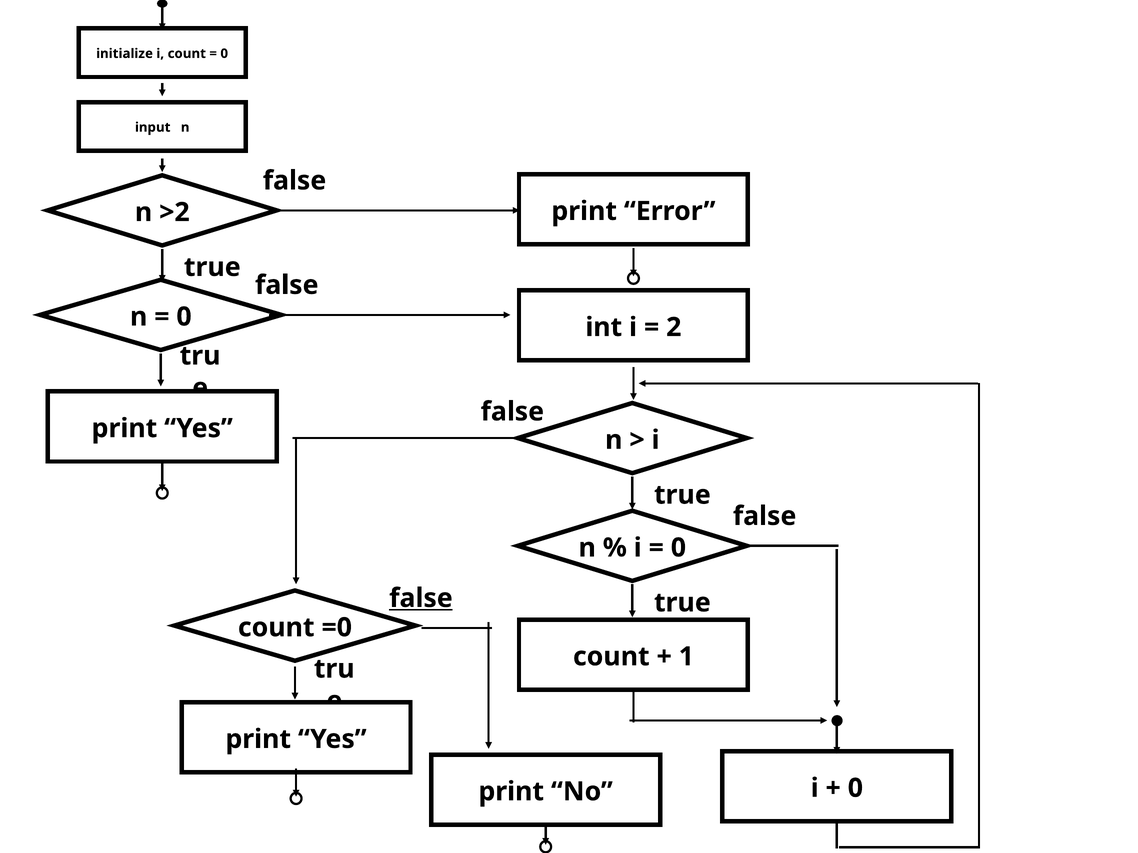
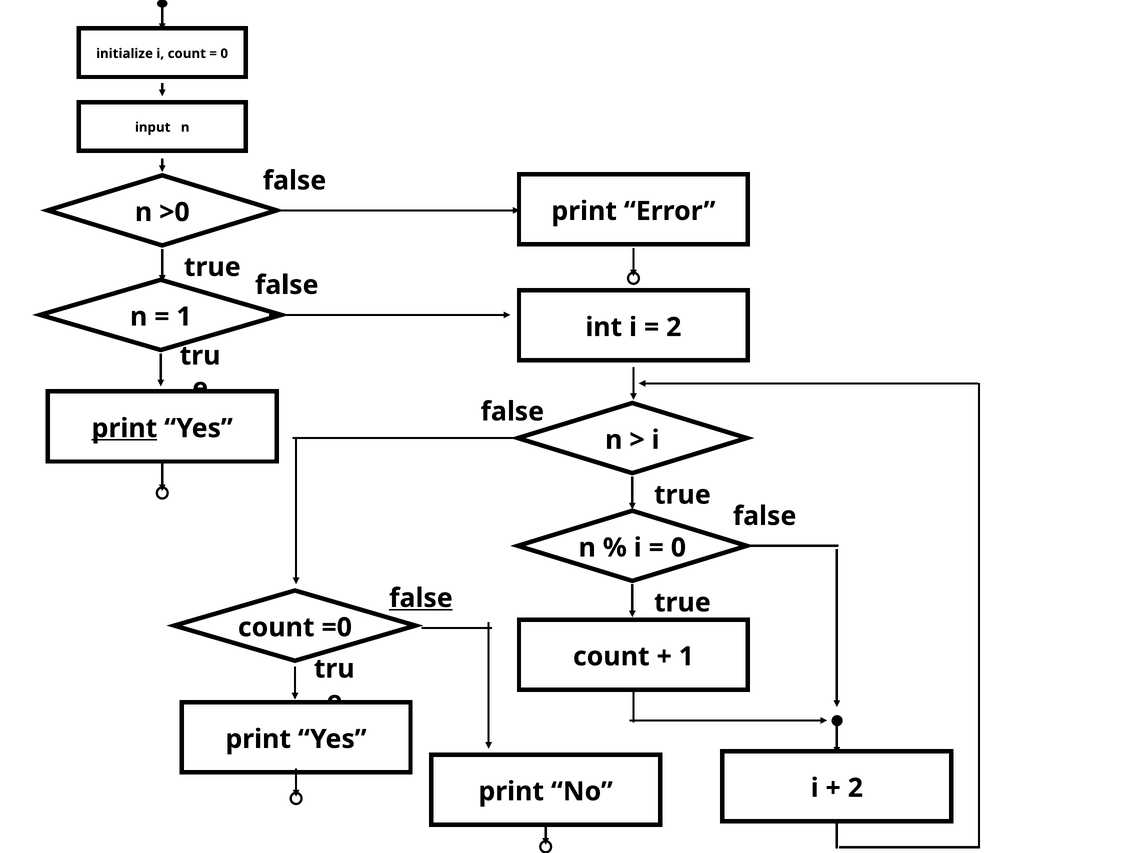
>2: >2 -> >0 (174, 212)
0: 0 -> 1 (184, 317)
print underline: none -> present (124, 429)
0: 0 -> 2 (855, 789)
